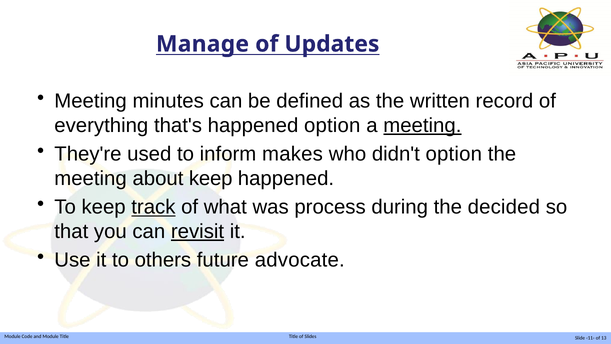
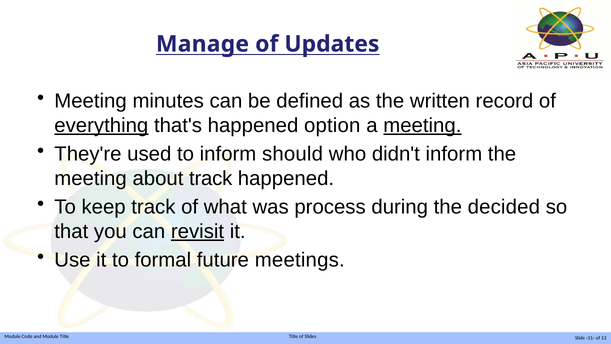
everything underline: none -> present (101, 125)
makes: makes -> should (292, 154)
didn't option: option -> inform (454, 154)
about keep: keep -> track (211, 178)
track underline: present -> none (153, 207)
others: others -> formal (163, 260)
advocate: advocate -> meetings (300, 260)
